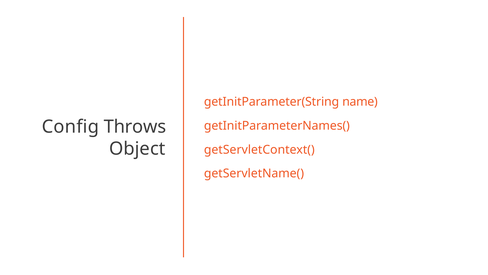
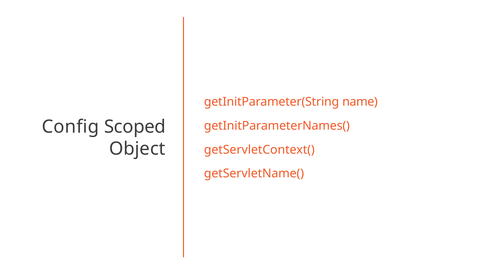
Throws: Throws -> Scoped (135, 127)
